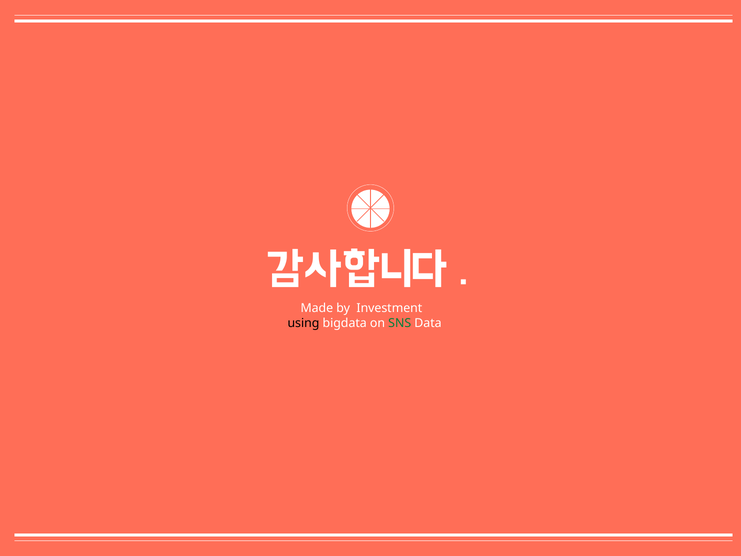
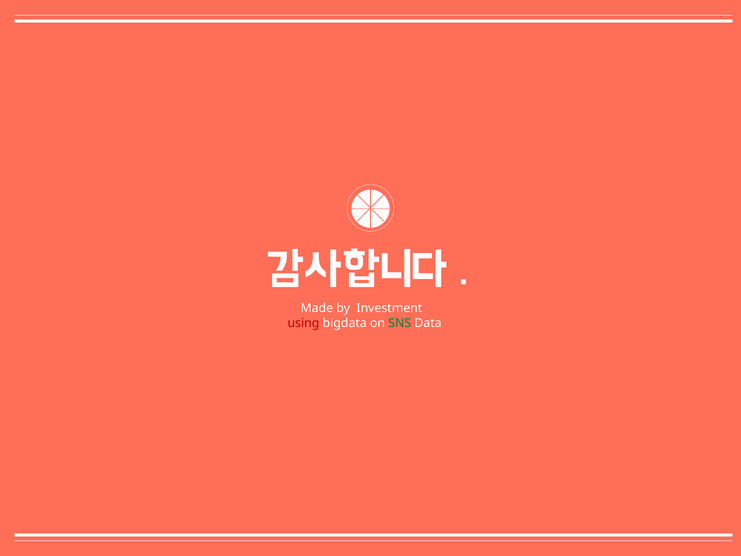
using colour: black -> red (303, 323)
